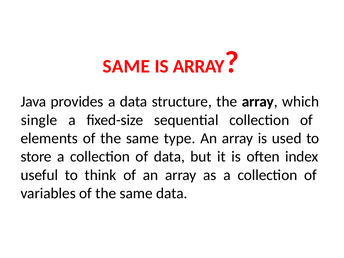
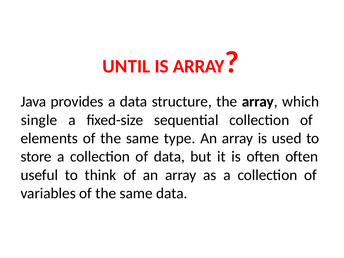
SAME: SAME -> UNTIL (126, 66)
often index: index -> often (302, 157)
